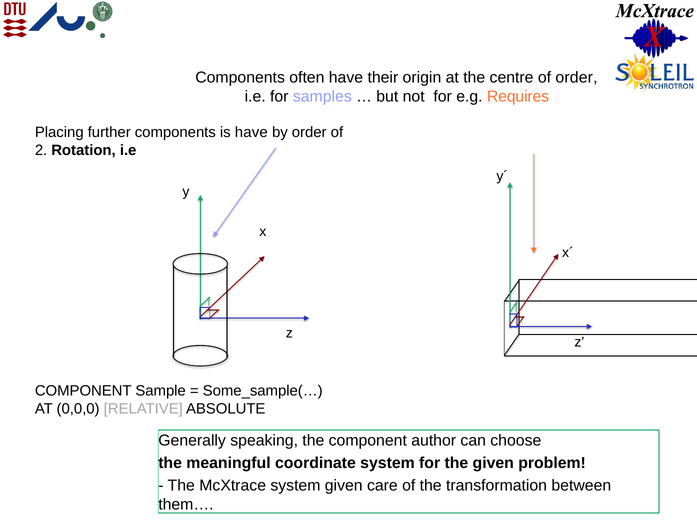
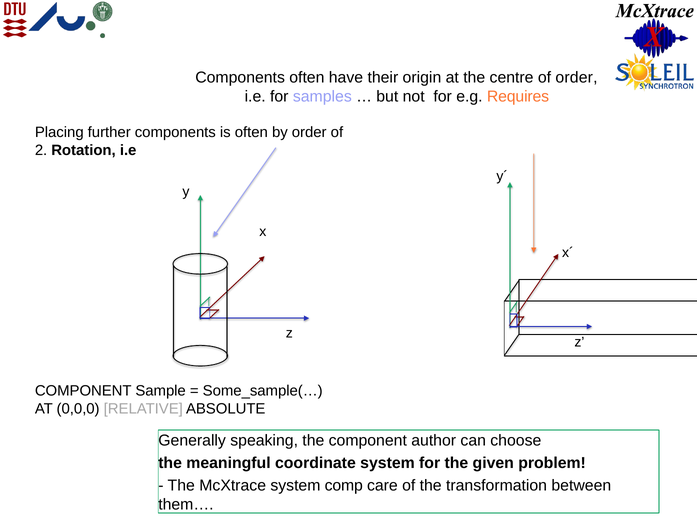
is have: have -> often (251, 132)
system given: given -> comp (344, 486)
